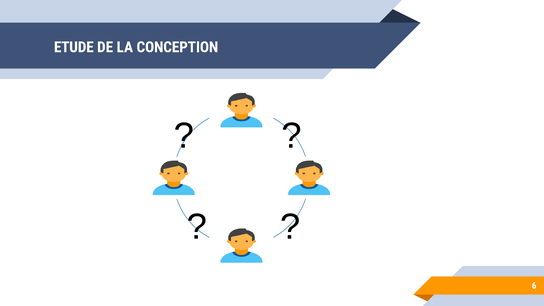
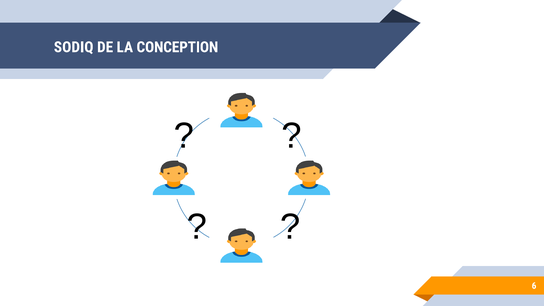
ETUDE: ETUDE -> SODIQ (74, 47)
